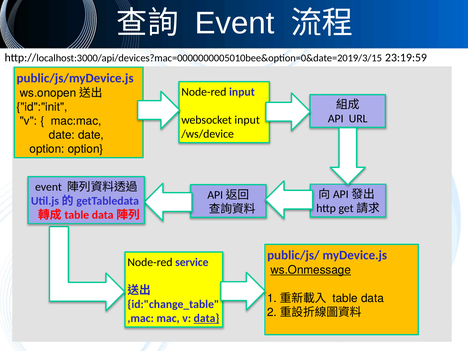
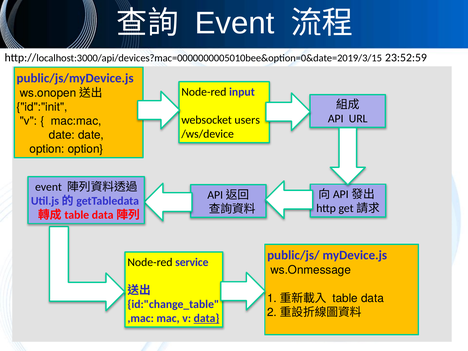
23:19:59: 23:19:59 -> 23:52:59 (406, 58)
websocket input: input -> users (247, 120)
ws.Onmessage underline: present -> none (311, 270)
